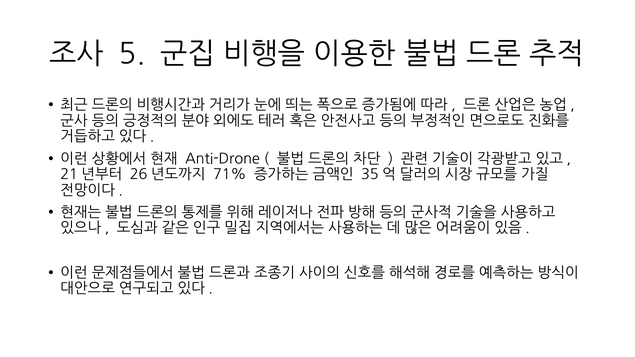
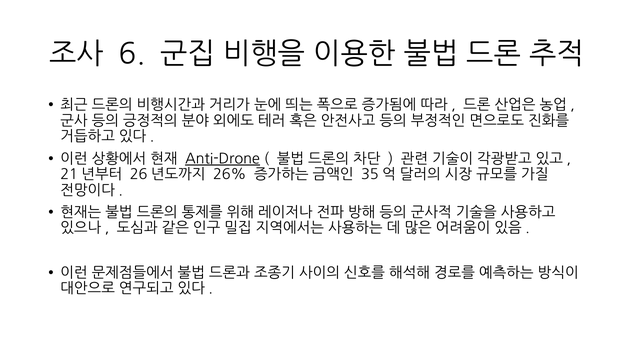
5: 5 -> 6 (132, 54)
Anti-Drone underline: none -> present (223, 159)
71%: 71% -> 26% (230, 175)
